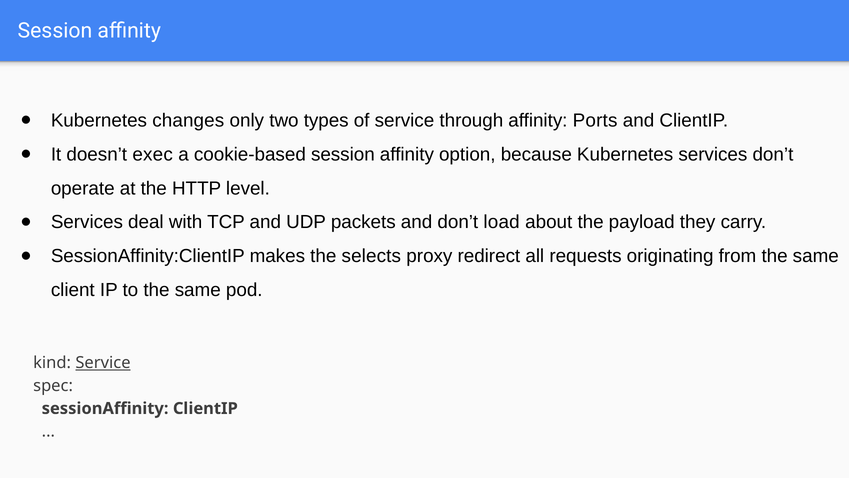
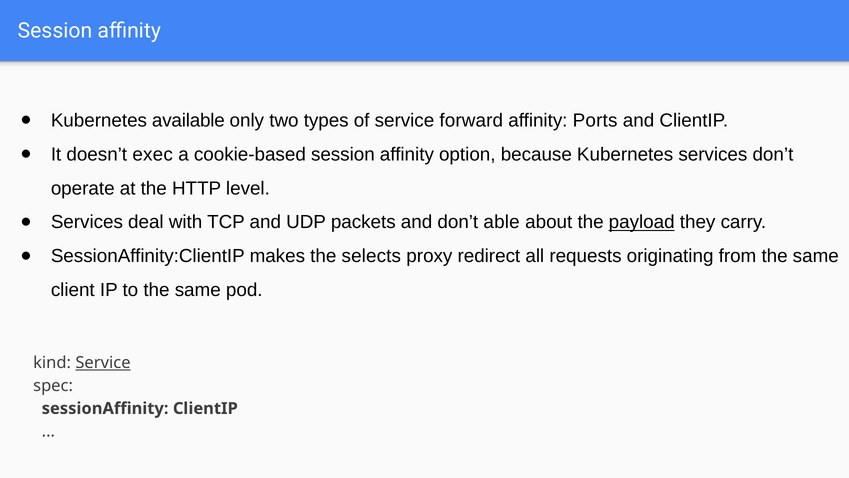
changes: changes -> available (188, 120)
through: through -> forward (471, 120)
load: load -> able (502, 222)
payload underline: none -> present (642, 222)
